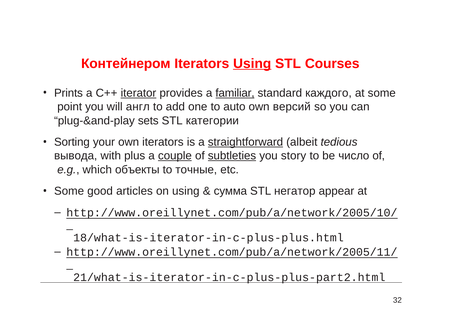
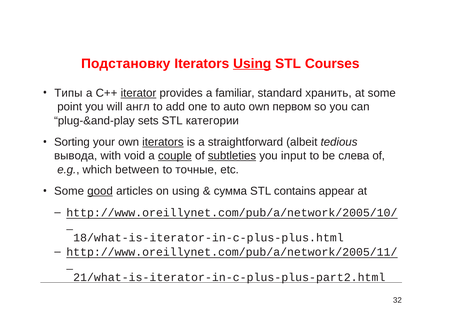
Контейнером: Контейнером -> Подстановку (126, 64)
Prints: Prints -> Типы (68, 93)
familiar underline: present -> none (235, 93)
каждого: каждого -> хранить (328, 93)
версий: версий -> первом (292, 107)
iterators underline: none -> present (163, 142)
straightforward underline: present -> none (245, 142)
plus: plus -> void (135, 156)
story: story -> input (294, 156)
число: число -> слева (354, 156)
объекты: объекты -> between (137, 170)
good underline: none -> present (100, 191)
негатор: негатор -> contains (295, 191)
